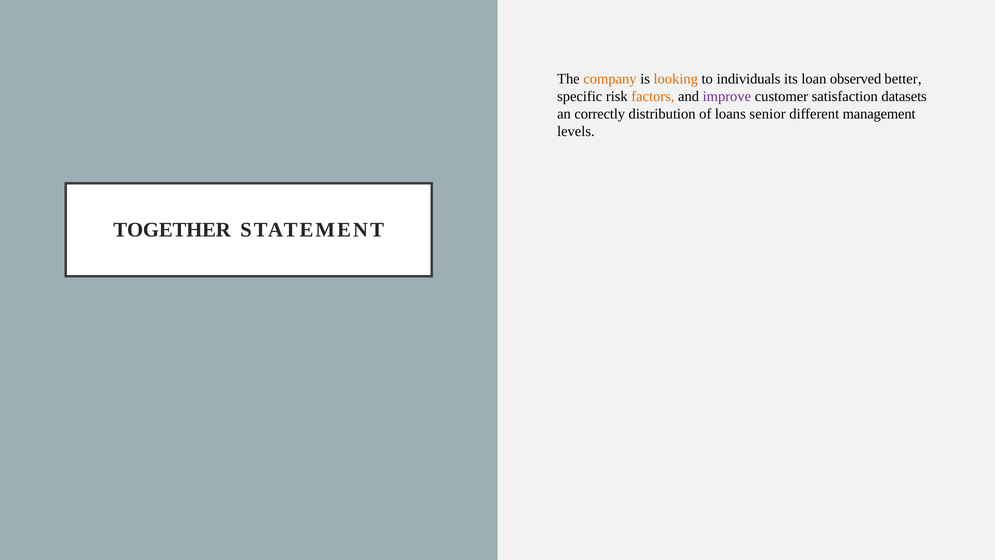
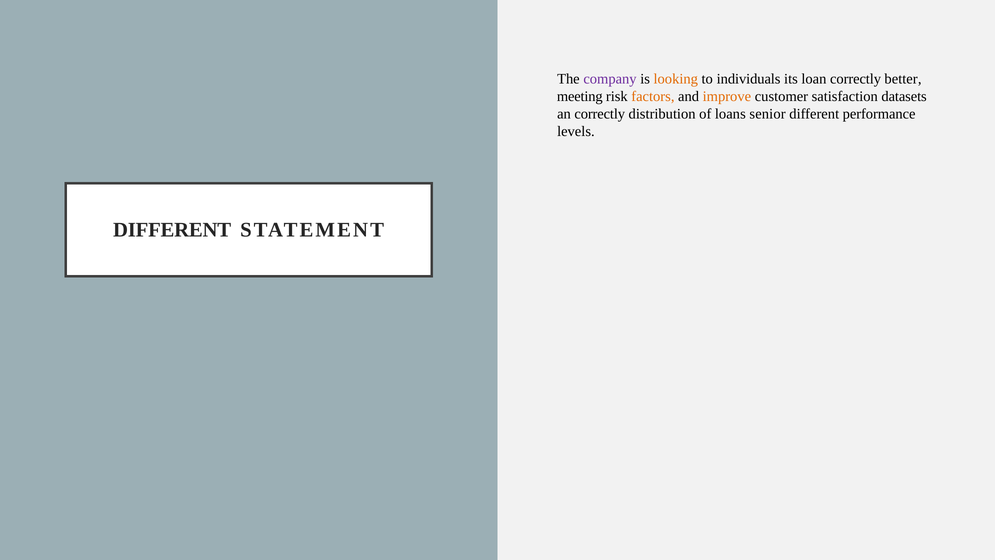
company colour: orange -> purple (610, 79)
loan observed: observed -> correctly (856, 79)
specific: specific -> meeting (580, 97)
improve colour: purple -> orange (727, 97)
management: management -> performance (879, 114)
TOGETHER: TOGETHER -> DIFFERENT (172, 230)
